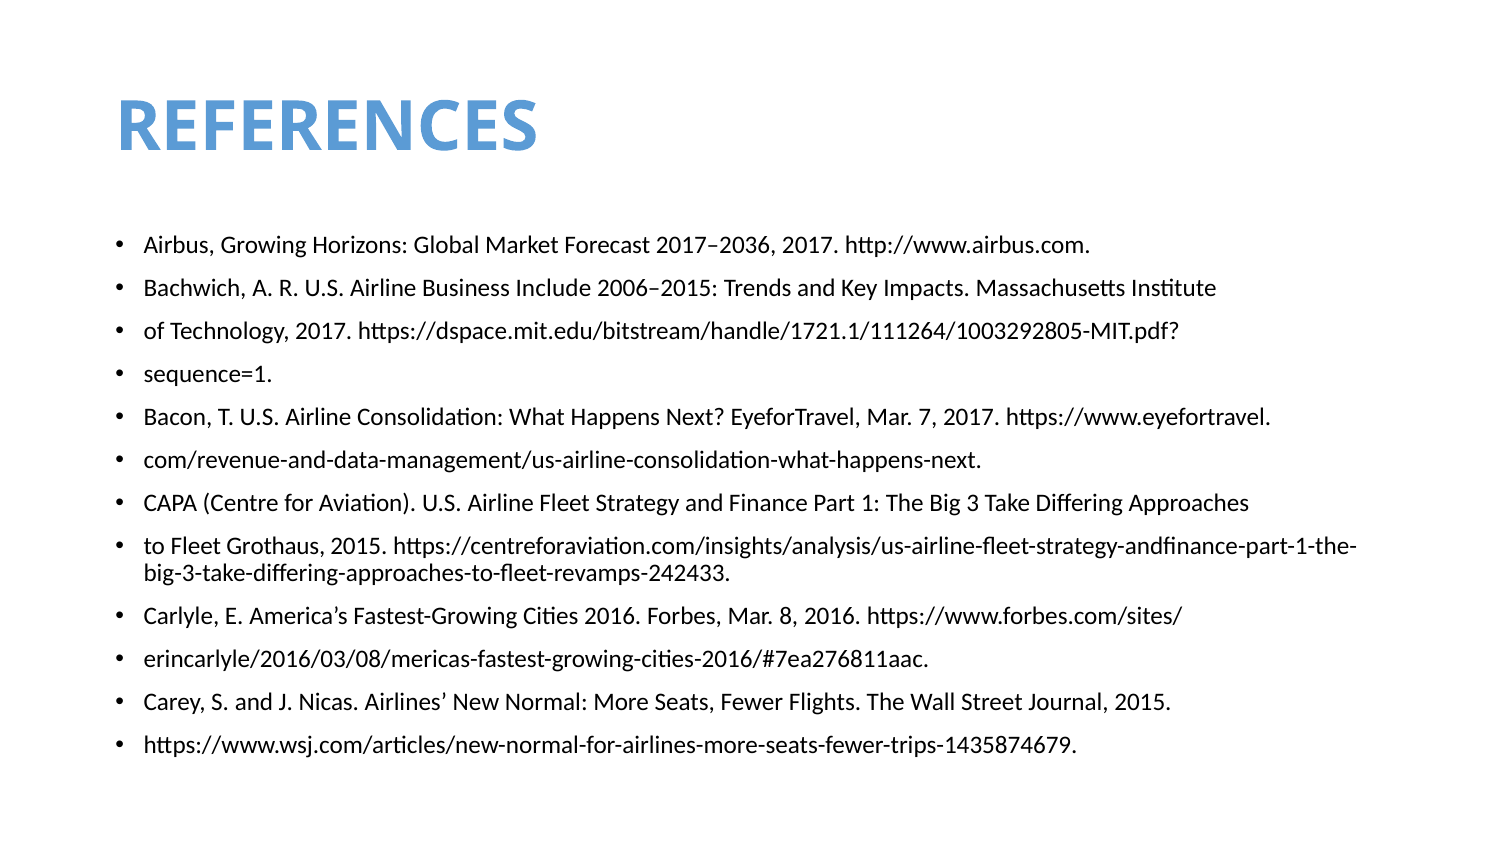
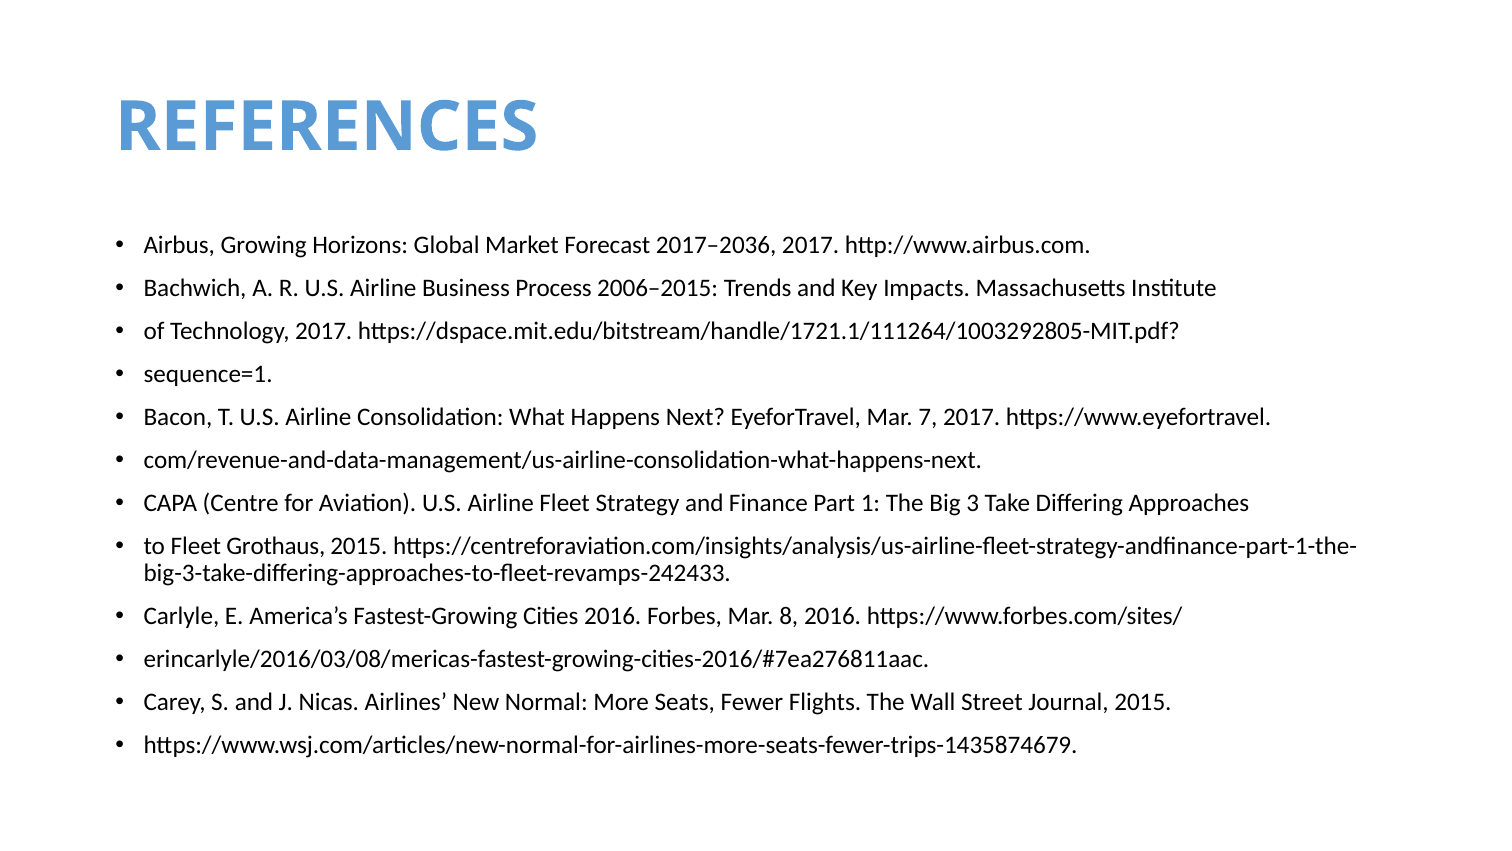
Include: Include -> Process (554, 288)
